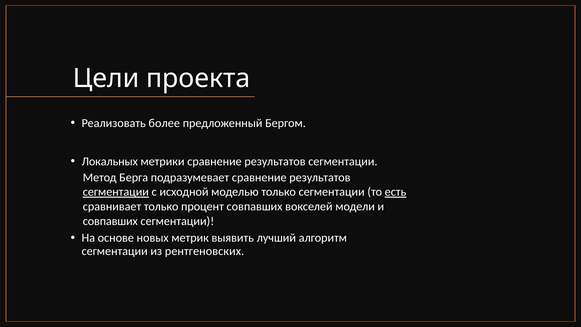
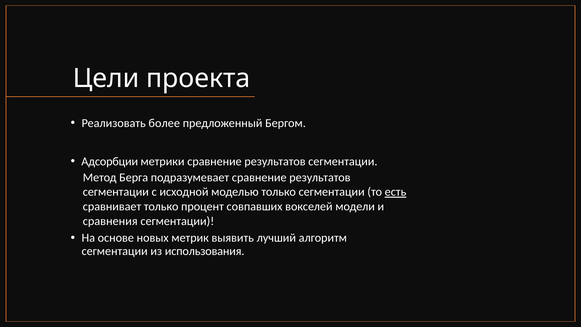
Локальных: Локальных -> Адсорбции (110, 161)
сегментации underline: present -> none (116, 192)
совпавших: совпавших -> сравнения (110, 221)
рентгеновских: рентгеновских -> использования (205, 251)
